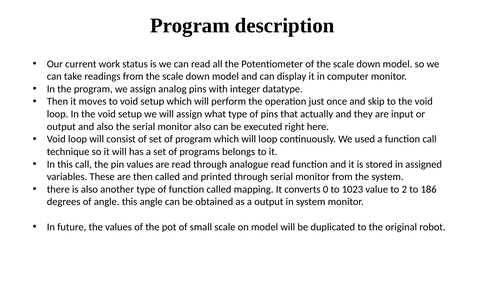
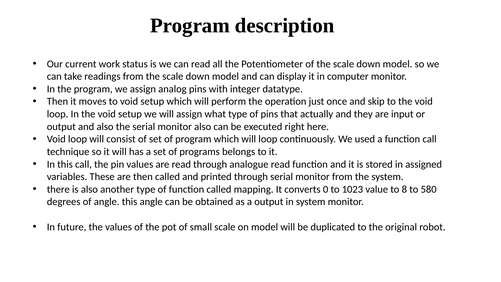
2: 2 -> 8 (404, 189)
186: 186 -> 580 (429, 189)
